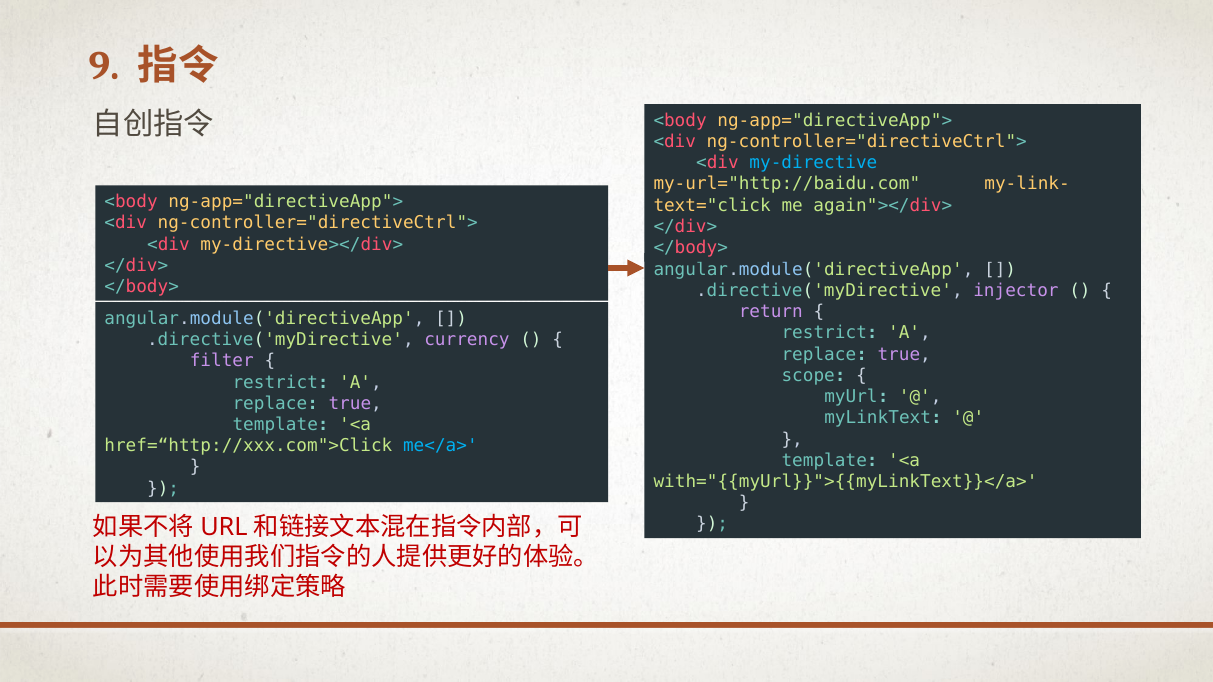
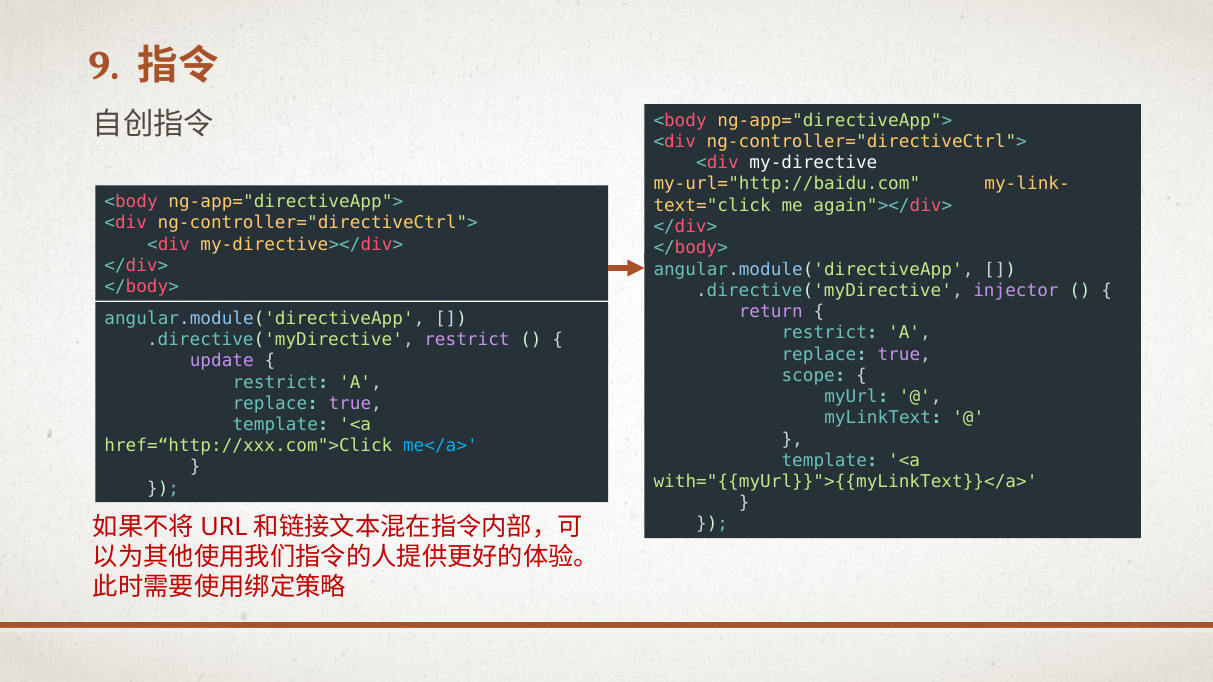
my-directive colour: light blue -> white (813, 163)
.directive('myDirective currency: currency -> restrict (467, 340)
filter: filter -> update (222, 361)
